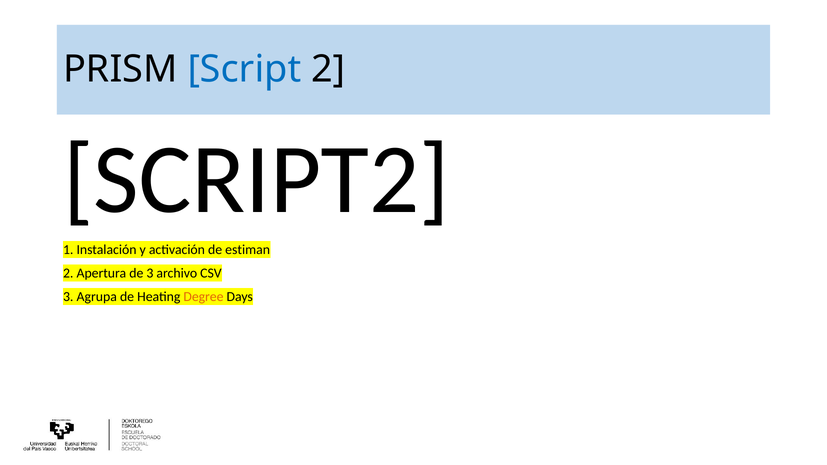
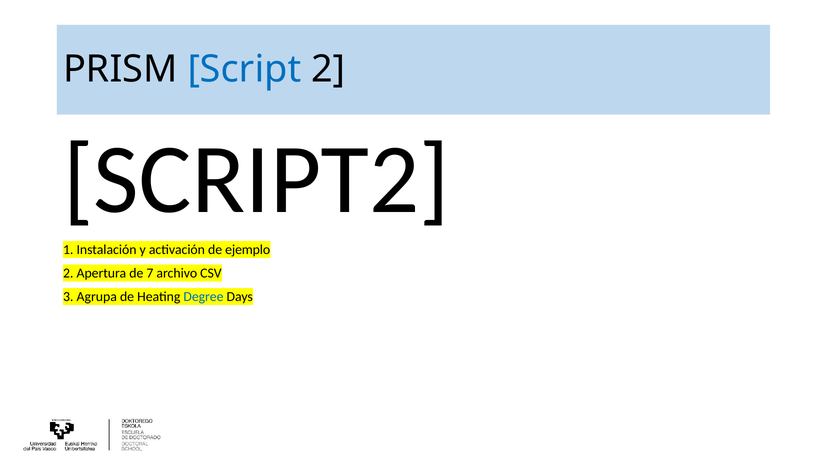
estiman: estiman -> ejemplo (248, 250)
de 3: 3 -> 7 (150, 273)
Degree colour: orange -> blue (203, 297)
